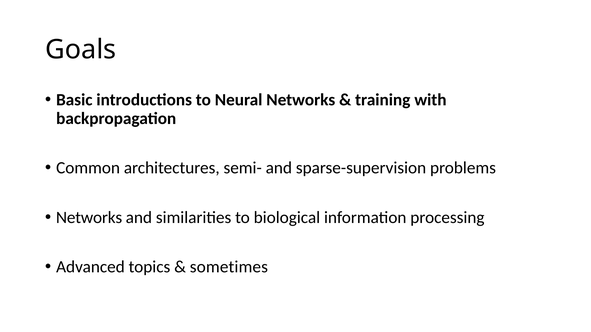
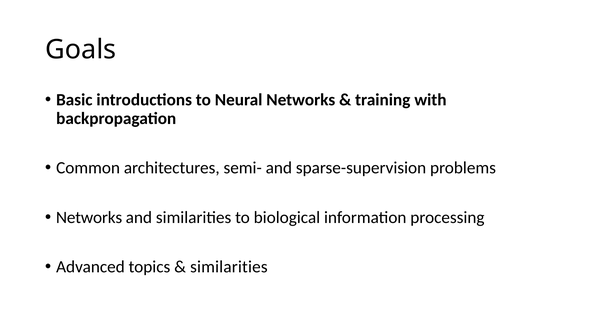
sometimes: sometimes -> similarities (229, 267)
